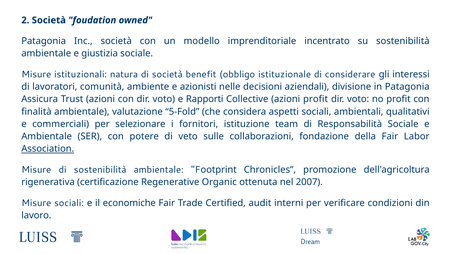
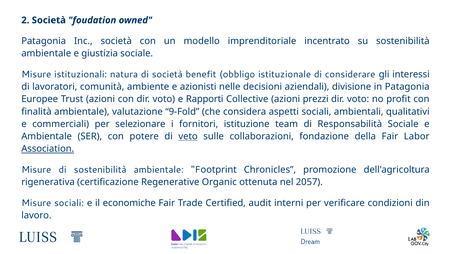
Assicura: Assicura -> Europee (40, 99)
azioni profit: profit -> prezzi (316, 99)
5-Fold: 5-Fold -> 9-Fold (182, 111)
veto underline: none -> present (188, 136)
2007: 2007 -> 2057 (309, 182)
